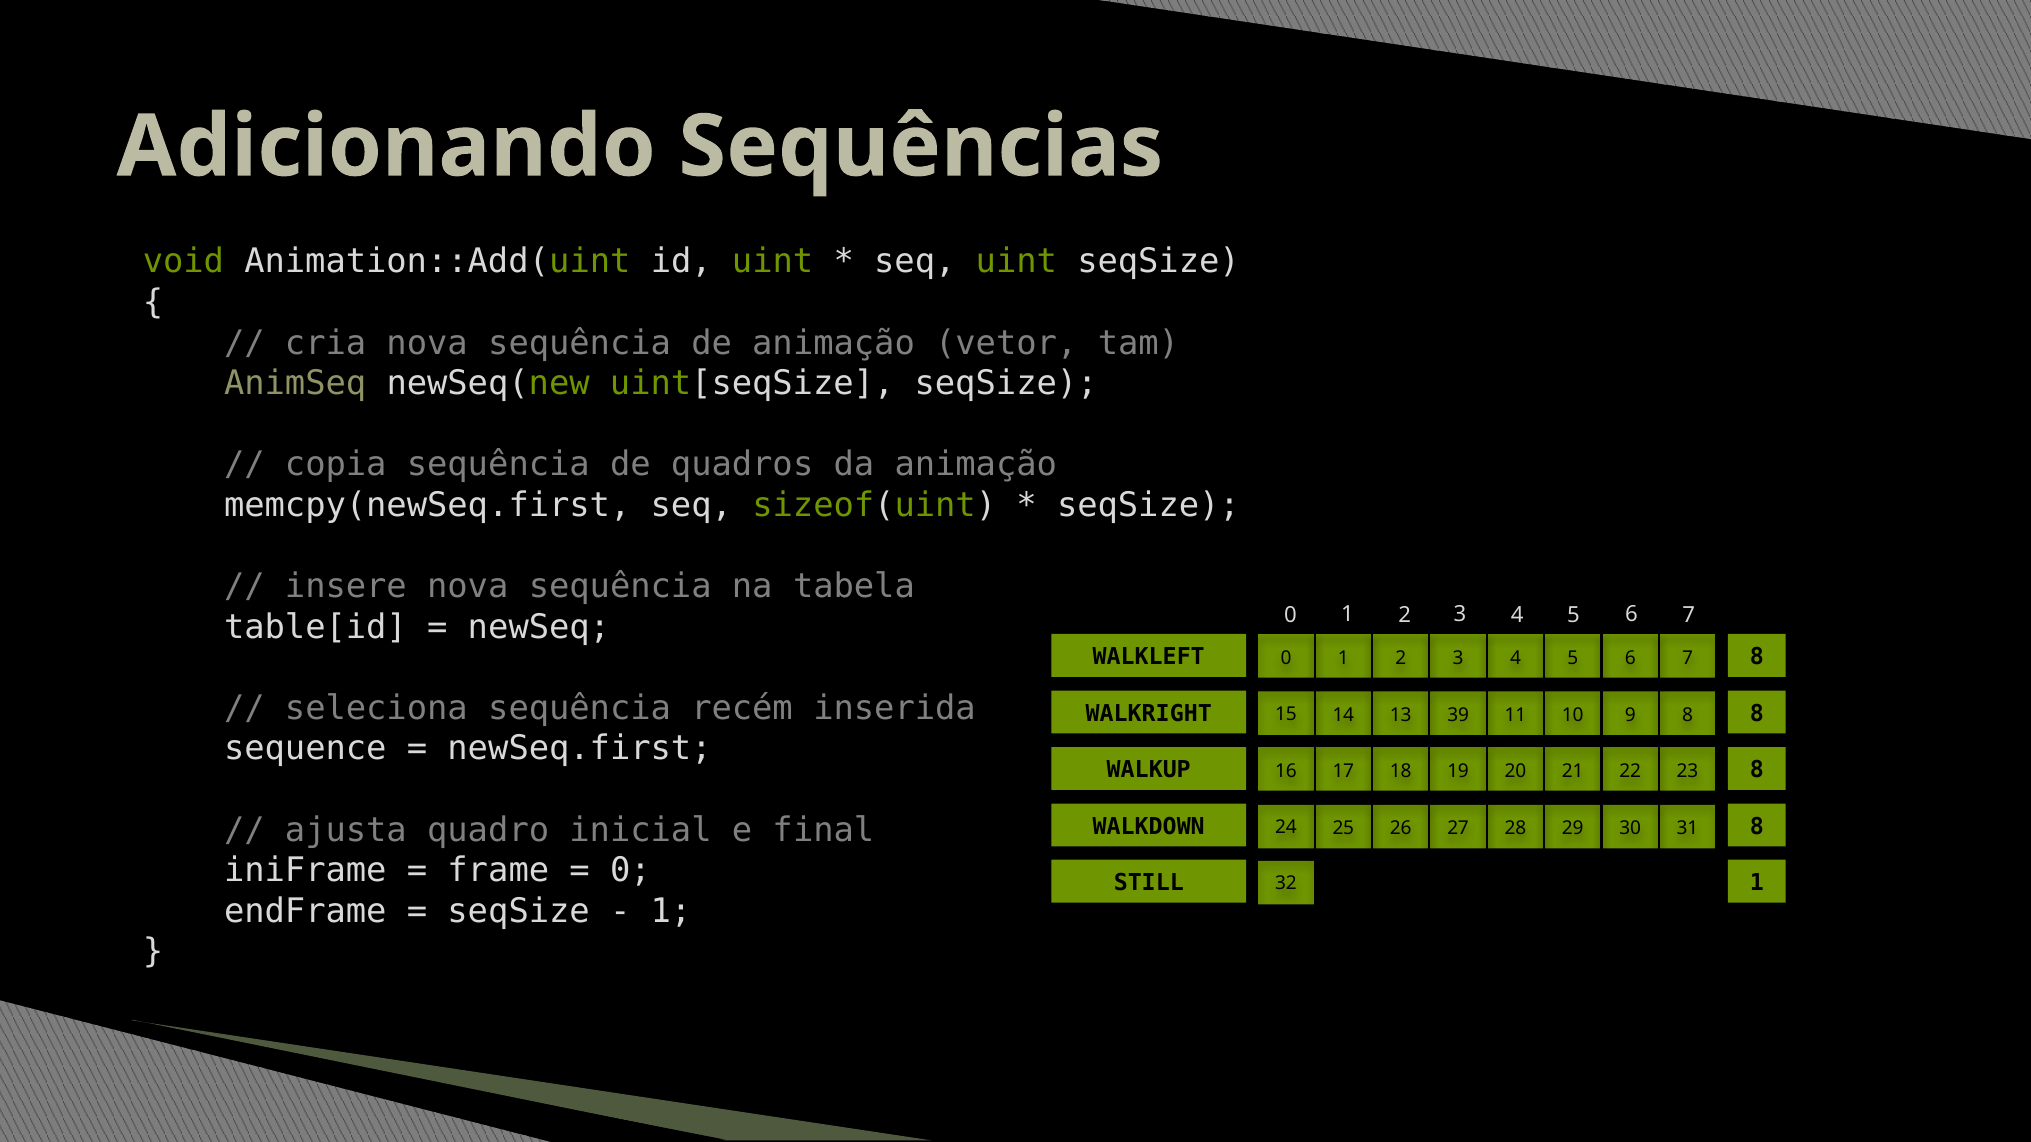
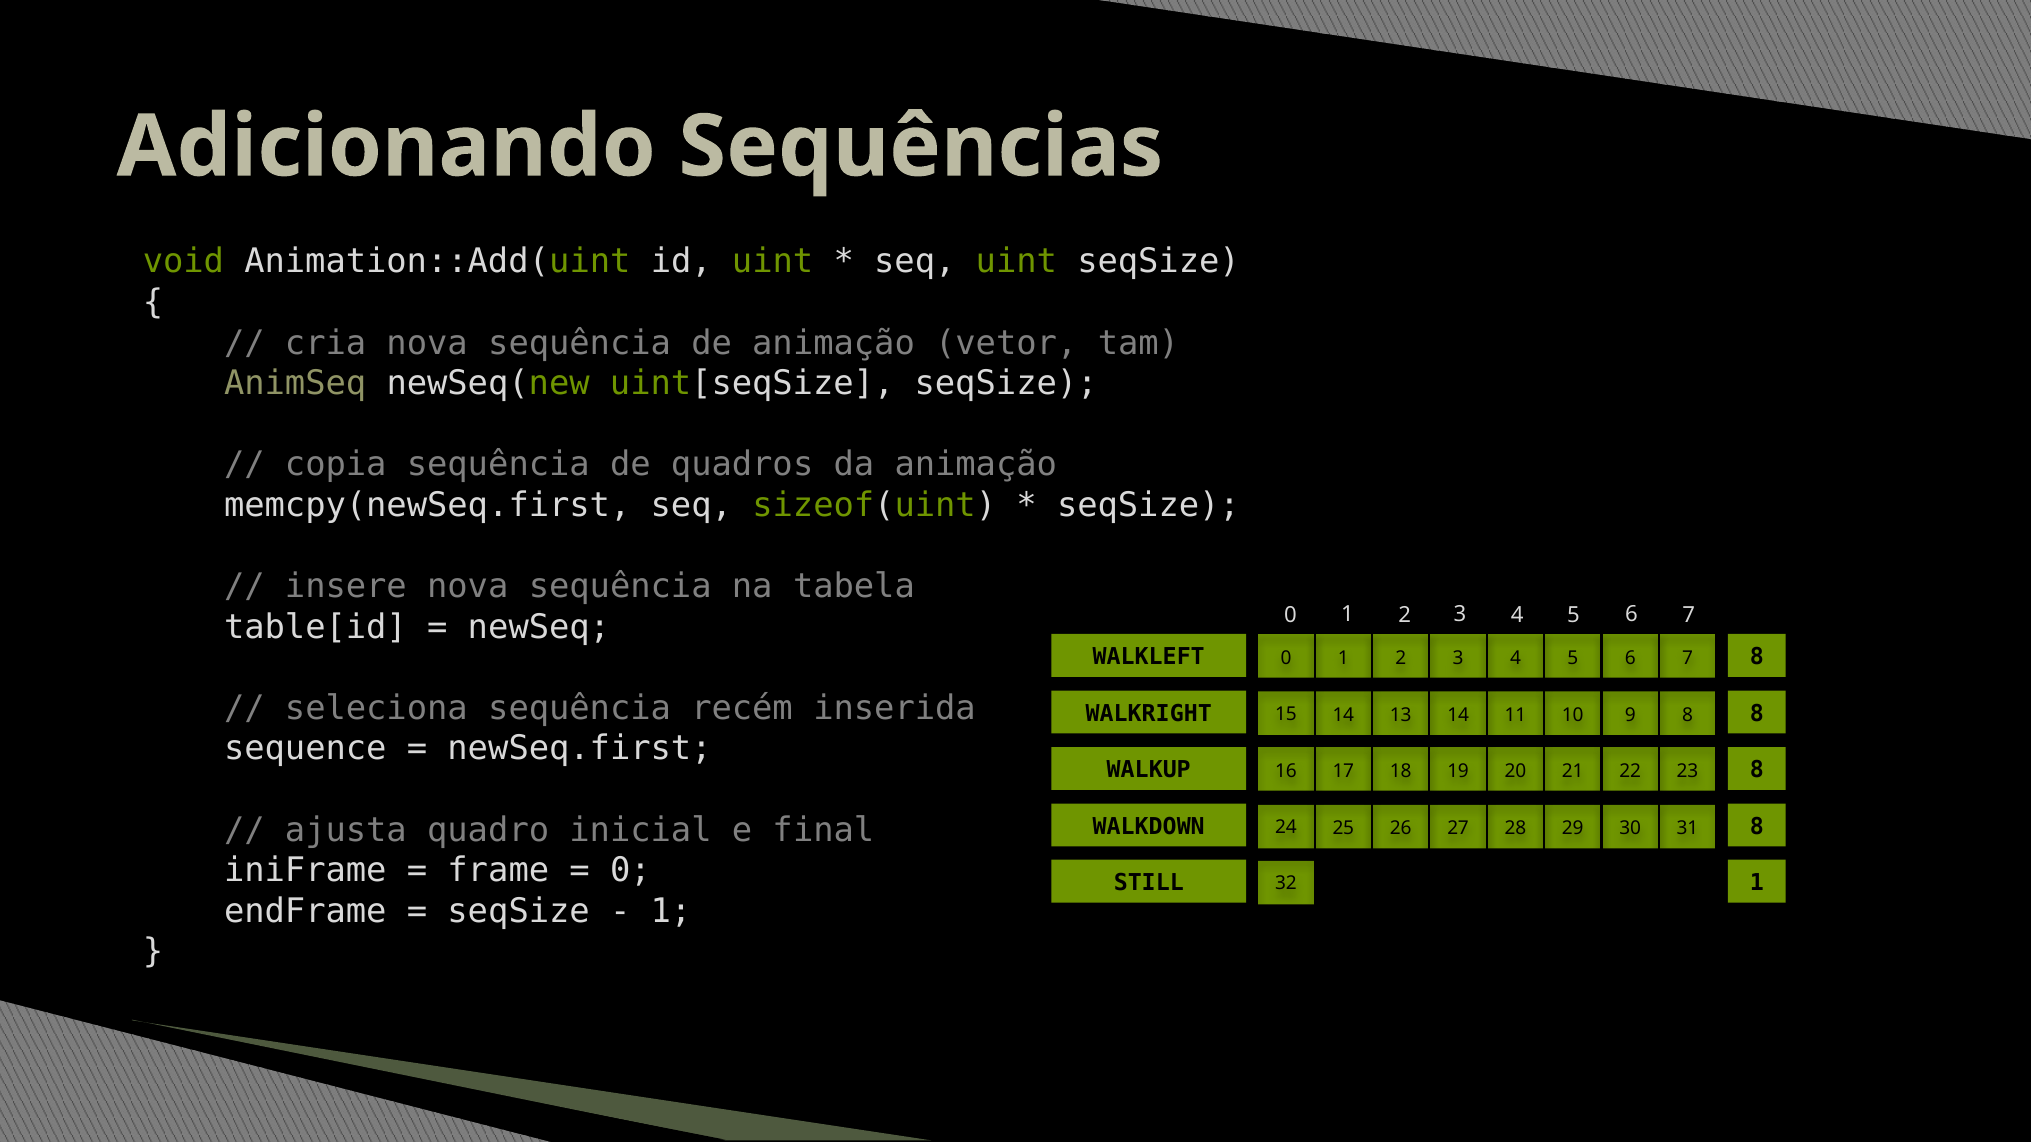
13 39: 39 -> 14 (1458, 715)
